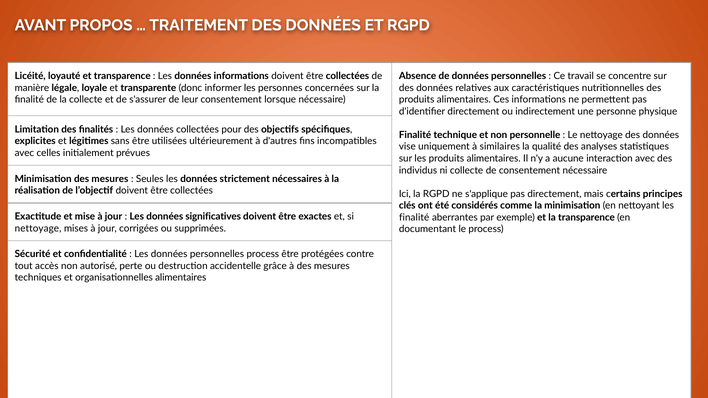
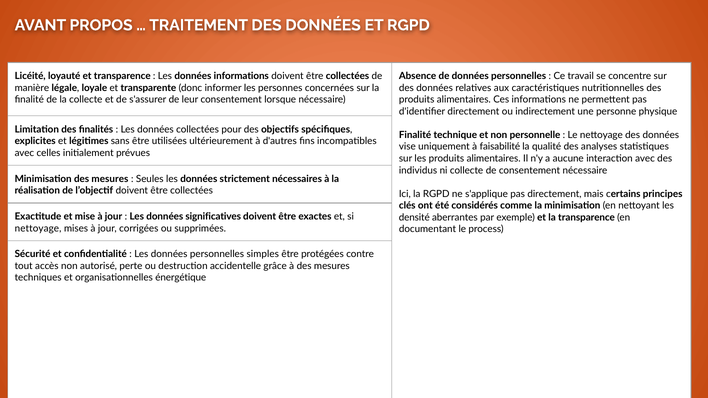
similaires: similaires -> faisabilité (500, 147)
finalité: finalité -> densité (414, 218)
personnelles process: process -> simples (263, 254)
organisationnelles alimentaires: alimentaires -> énergétique (181, 278)
